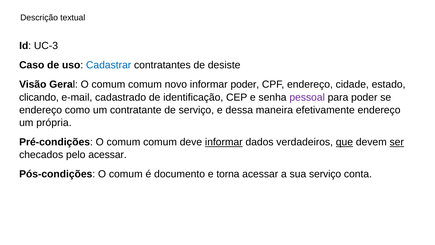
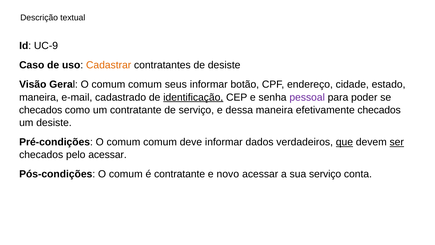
UC-3: UC-3 -> UC-9 (46, 46)
Cadastrar colour: blue -> orange (109, 65)
novo: novo -> seus (176, 84)
informar poder: poder -> botão (245, 84)
clicando: clicando -> maneira (39, 97)
identificação underline: none -> present (193, 97)
endereço: endereço -> checados (41, 110)
efetivamente endereço: endereço -> checados (379, 110)
um própria: própria -> desiste (54, 123)
informar underline: present -> none (224, 142)
é documento: documento -> contratante (180, 174)
torna: torna -> novo (228, 174)
